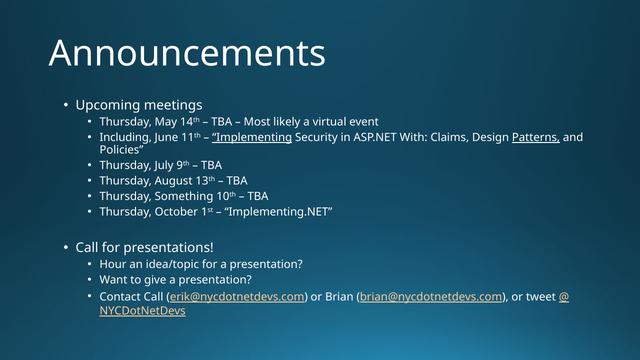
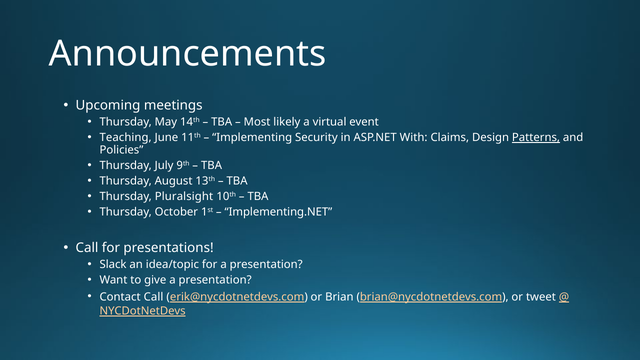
Including: Including -> Teaching (126, 138)
Implementing underline: present -> none (252, 138)
Something: Something -> Pluralsight (184, 197)
Hour: Hour -> Slack (113, 264)
